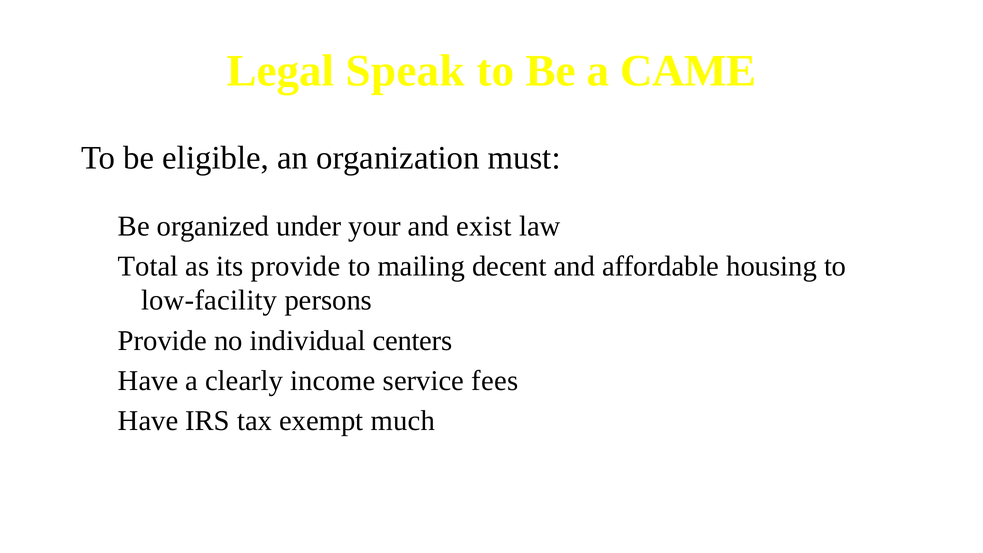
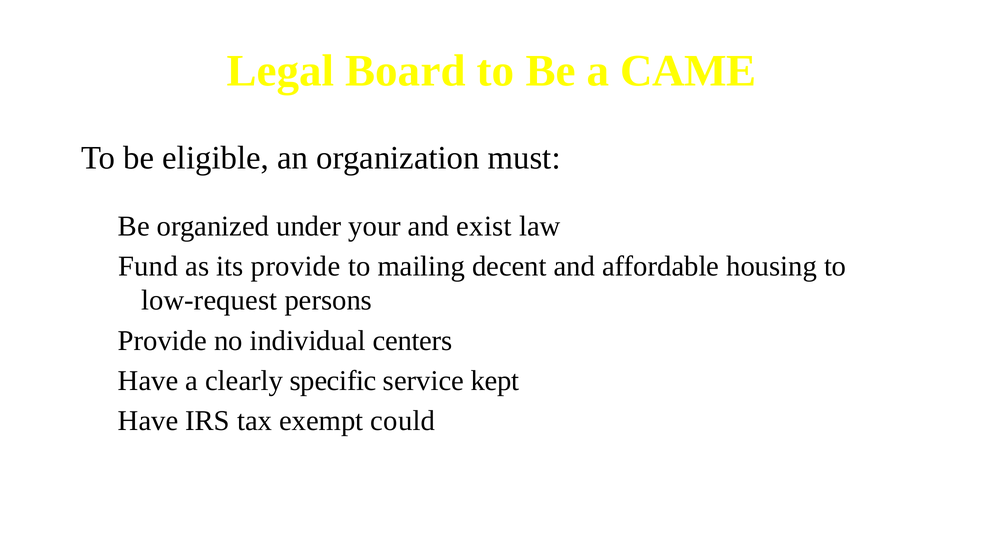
Speak: Speak -> Board (405, 71)
Total: Total -> Fund (148, 266)
low-facility: low-facility -> low-request (209, 300)
income: income -> specific (333, 381)
fees: fees -> kept (495, 381)
much: much -> could (403, 421)
